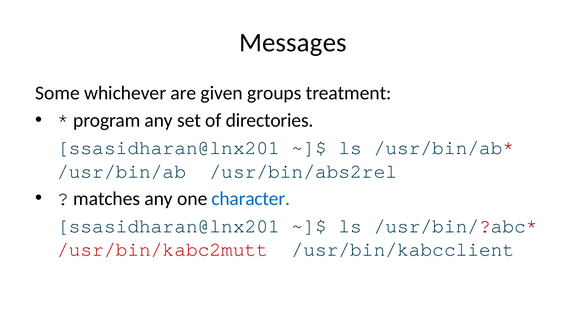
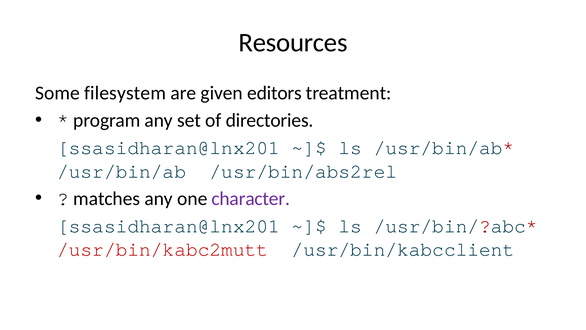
Messages: Messages -> Resources (293, 43)
whichever: whichever -> filesystem (125, 93)
groups: groups -> editors (274, 93)
character colour: blue -> purple (251, 198)
